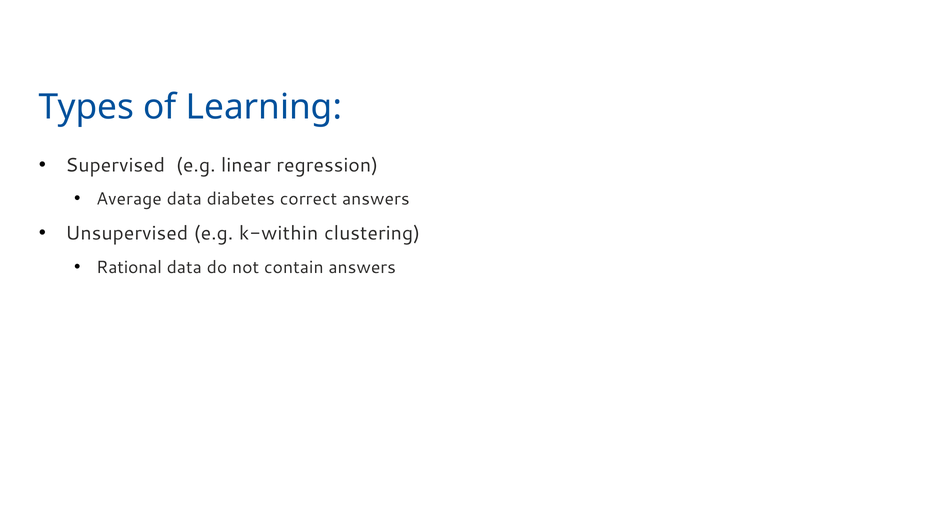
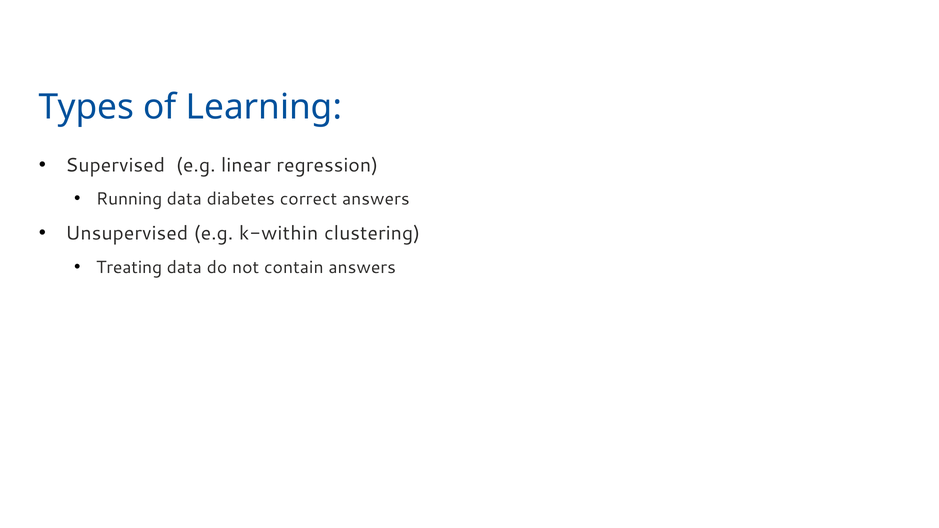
Average: Average -> Running (129, 199)
Rational: Rational -> Treating (129, 267)
